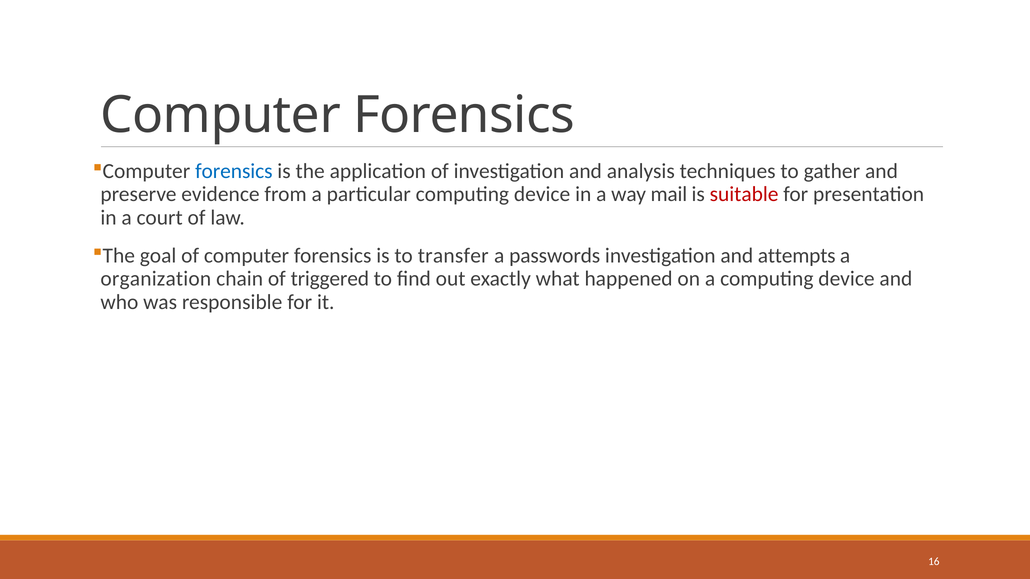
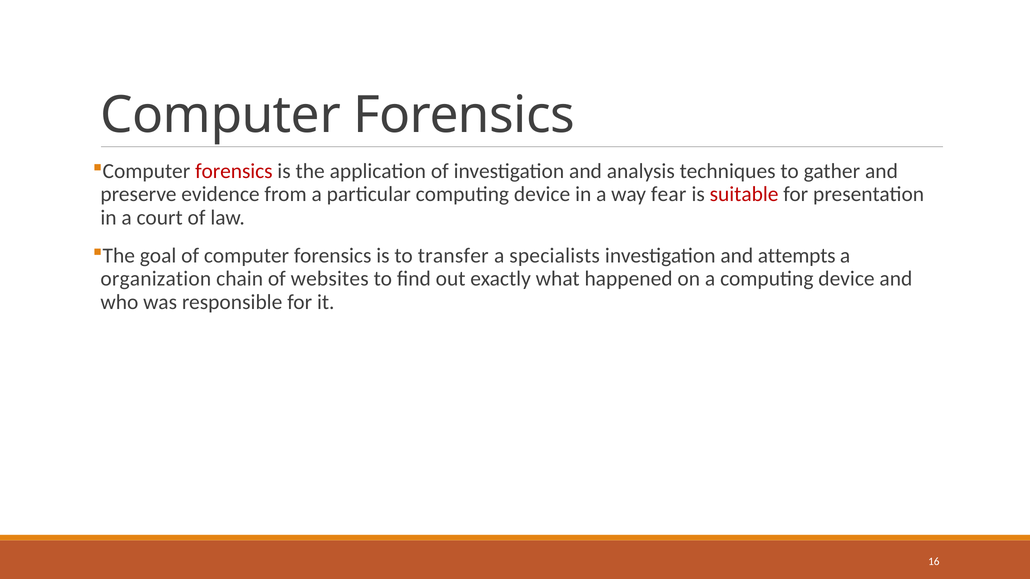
forensics colour: blue -> red (234, 171)
mail: mail -> fear (669, 194)
passwords: passwords -> specialists (555, 256)
triggered: triggered -> websites (330, 279)
